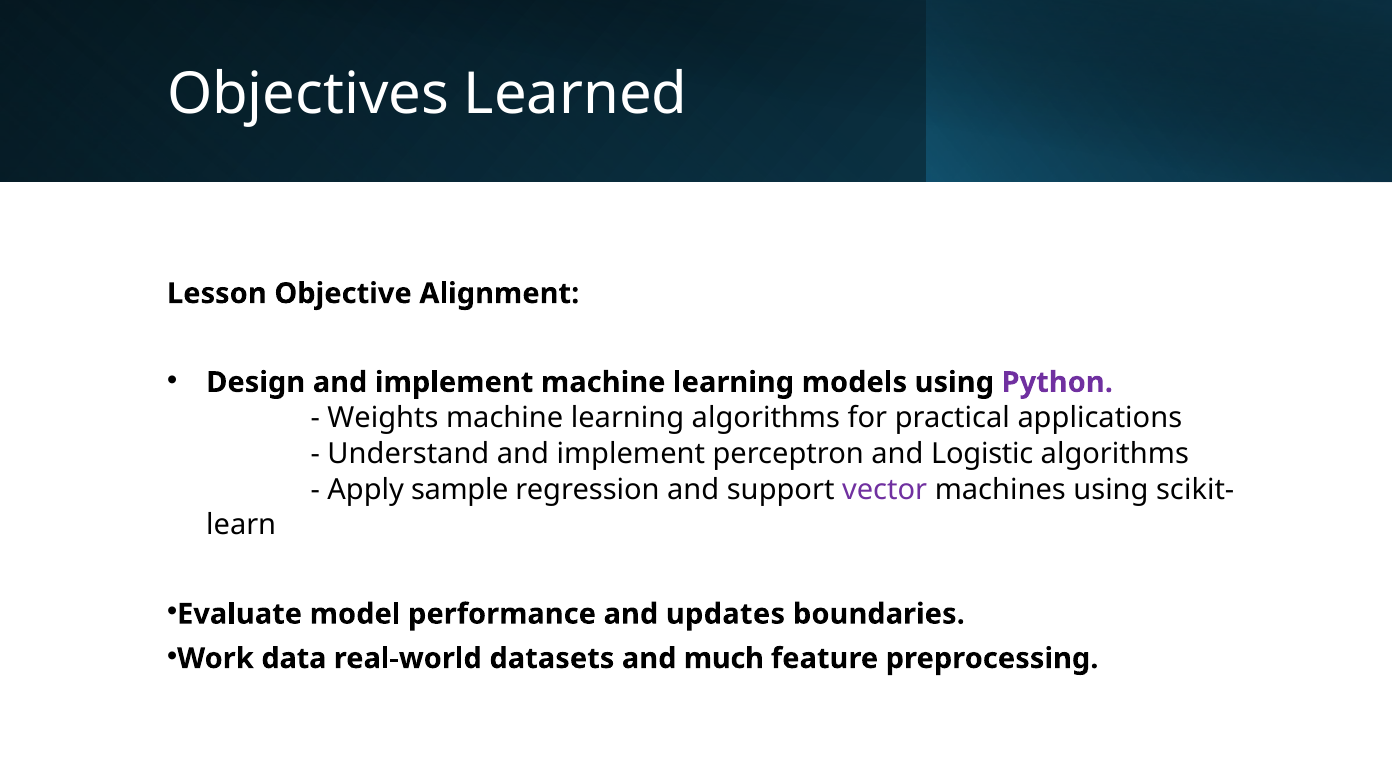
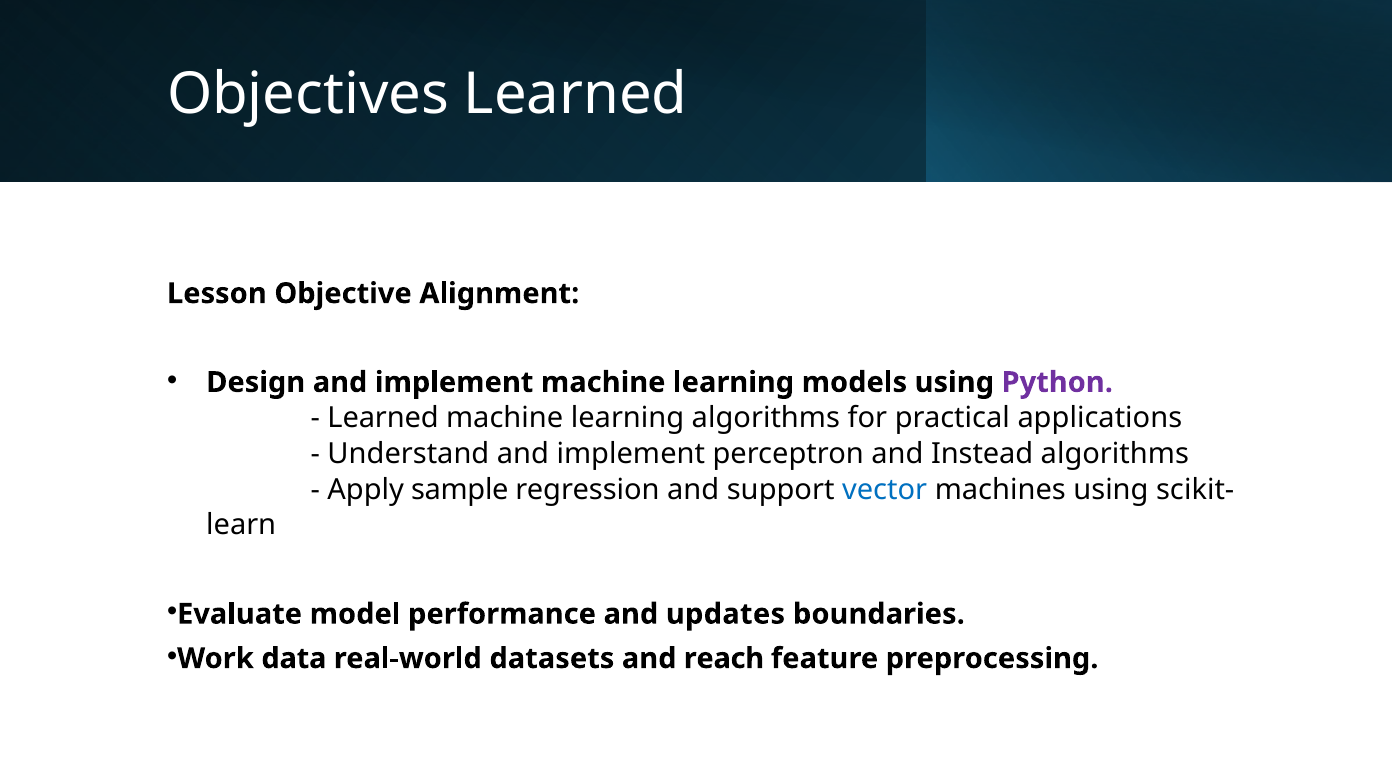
Weights: Weights -> Learned (383, 418)
Logistic: Logistic -> Instead (982, 454)
vector colour: purple -> blue (885, 490)
much: much -> reach (724, 658)
